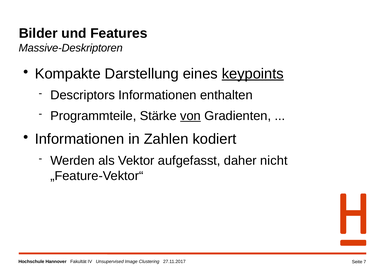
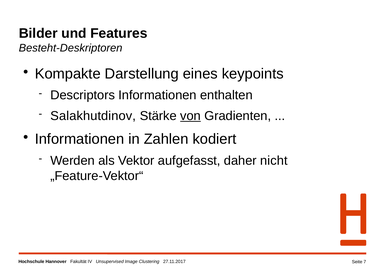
Massive-Deskriptoren: Massive-Deskriptoren -> Besteht-Deskriptoren (71, 48)
keypoints underline: present -> none (253, 74)
Programmteile: Programmteile -> Salakhutdinov (93, 116)
